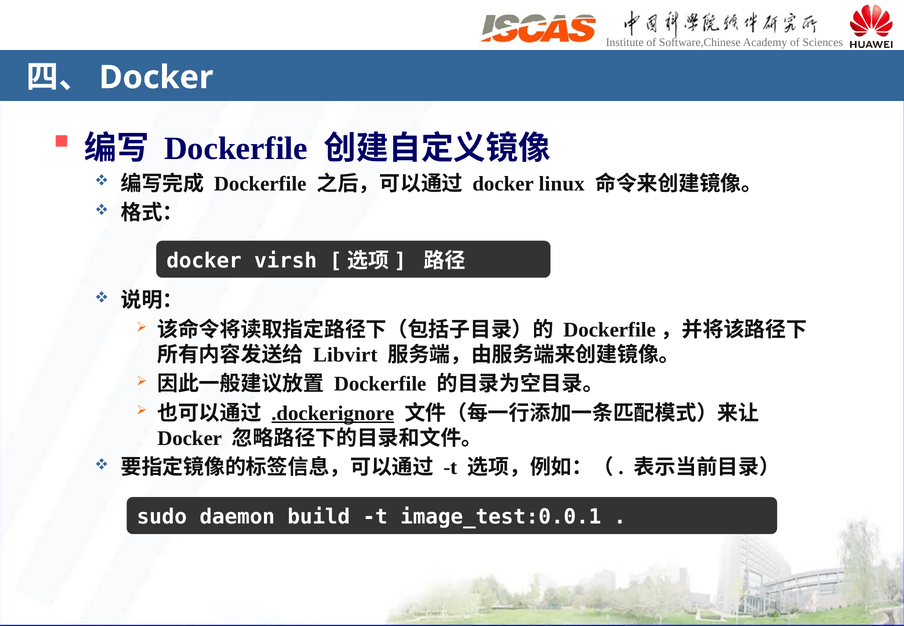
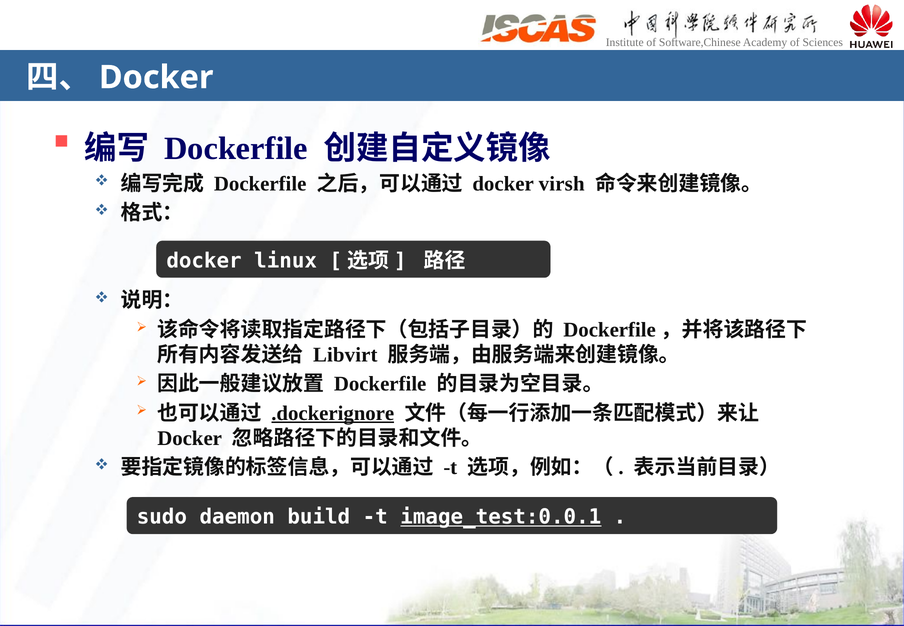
linux: linux -> virsh (562, 184)
virsh: virsh -> linux (286, 261)
image_test:0.0.1 underline: none -> present (501, 517)
